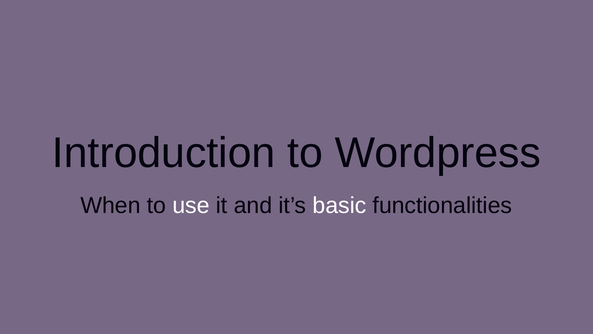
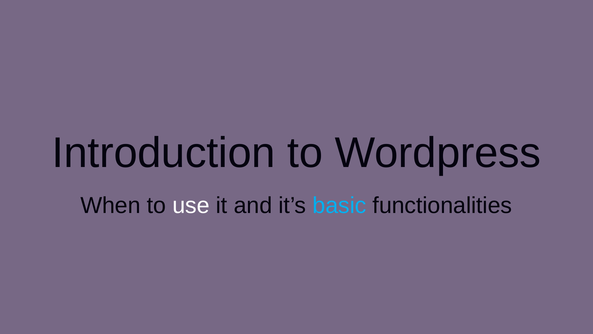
basic colour: white -> light blue (339, 205)
